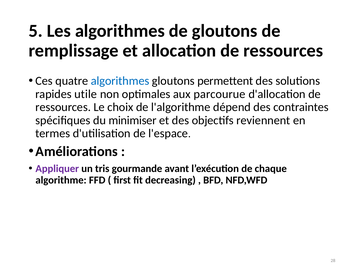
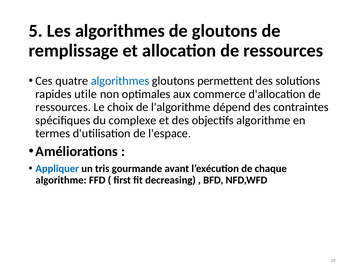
parcourue: parcourue -> commerce (220, 94)
minimiser: minimiser -> complexe (133, 120)
objectifs reviennent: reviennent -> algorithme (263, 120)
Appliquer colour: purple -> blue (57, 169)
